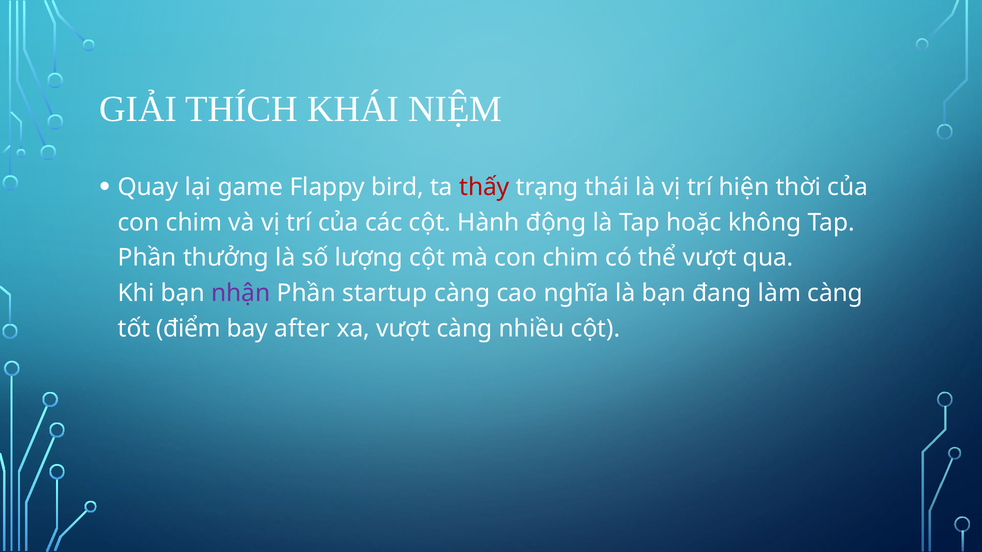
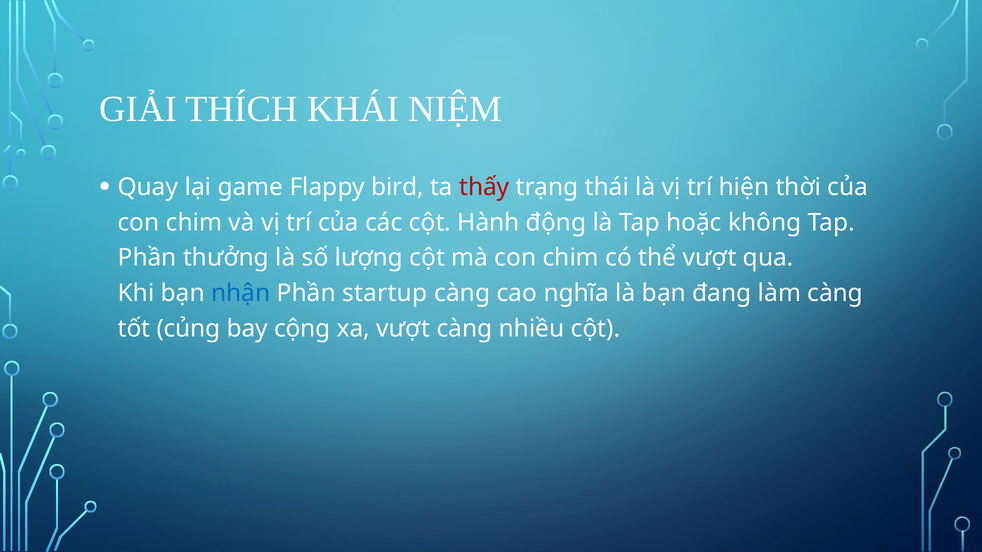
nhận colour: purple -> blue (241, 293)
điểm: điểm -> củng (189, 329)
after: after -> cộng (302, 329)
